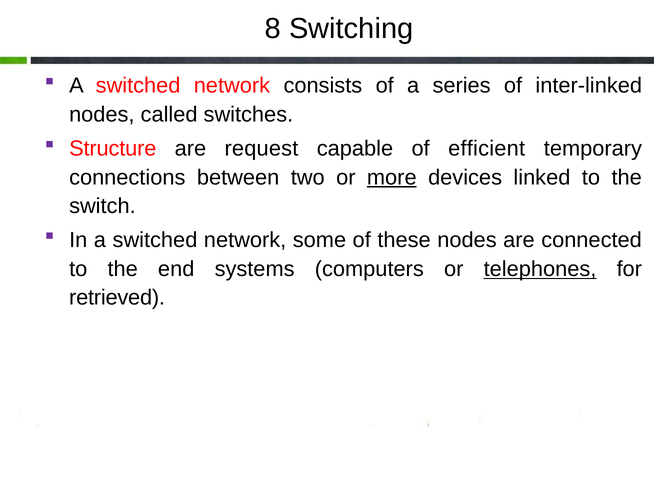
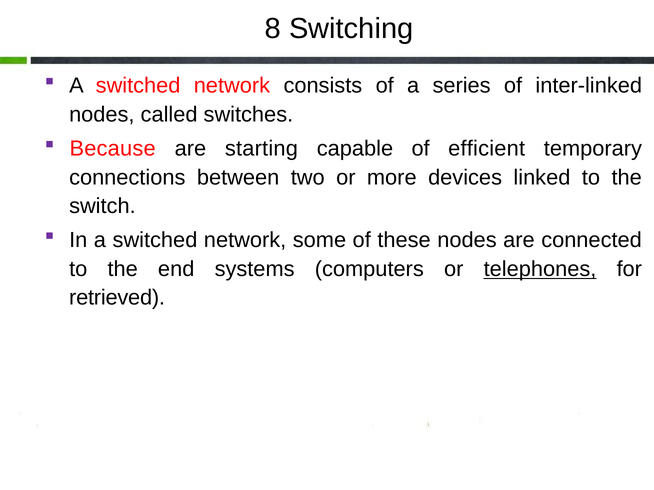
Structure: Structure -> Because (113, 149)
request: request -> starting (261, 149)
more underline: present -> none (392, 178)
